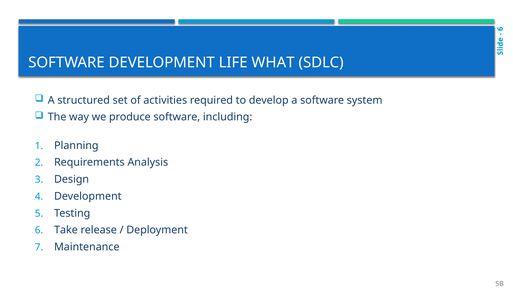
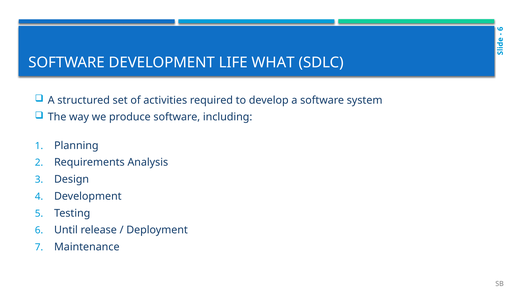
Take: Take -> Until (66, 230)
